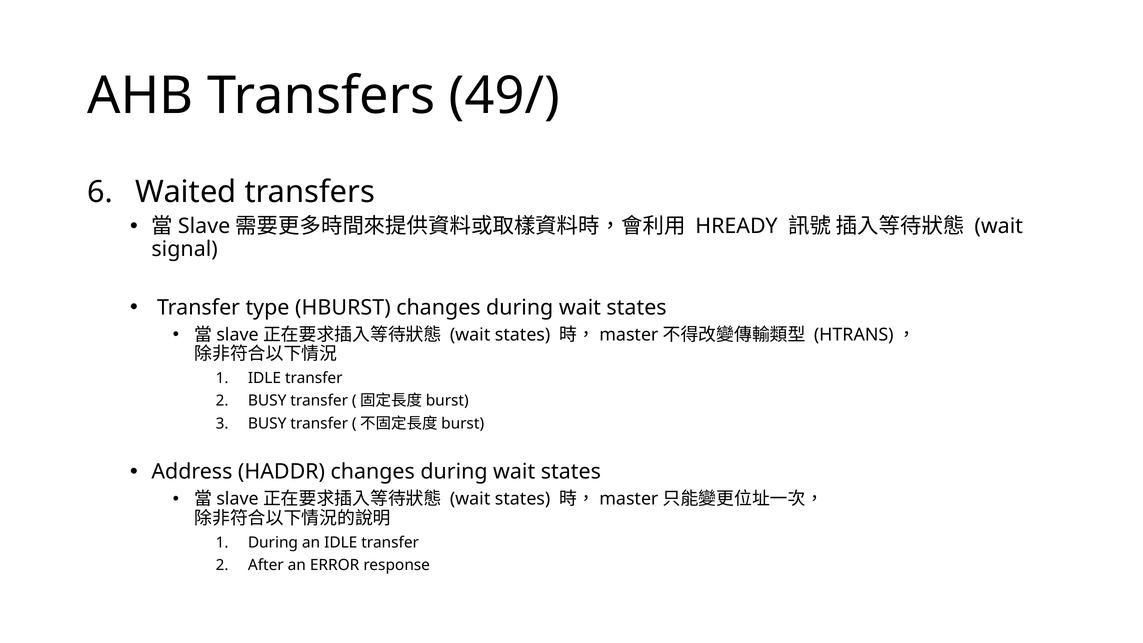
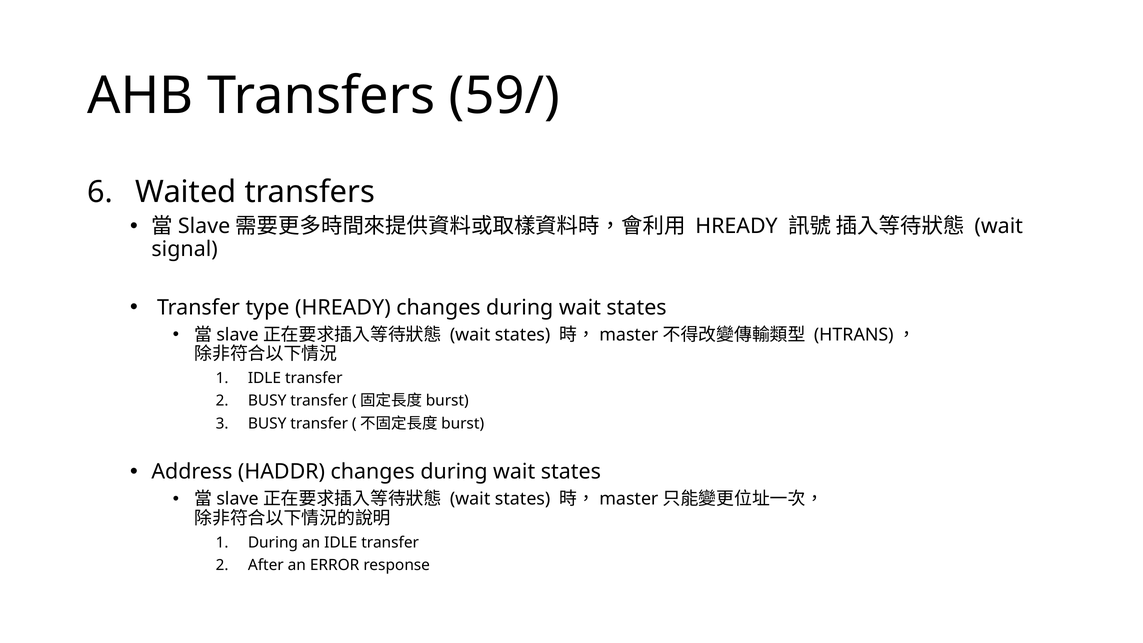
49/: 49/ -> 59/ (504, 96)
type HBURST: HBURST -> HREADY (343, 308)
